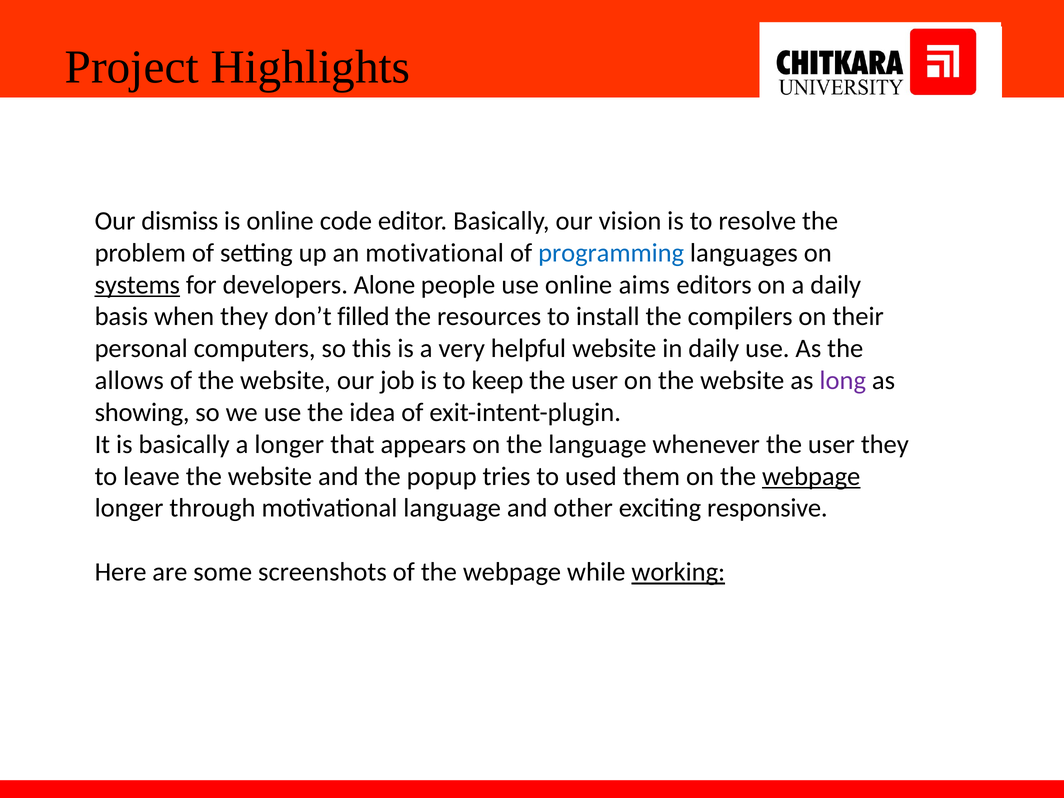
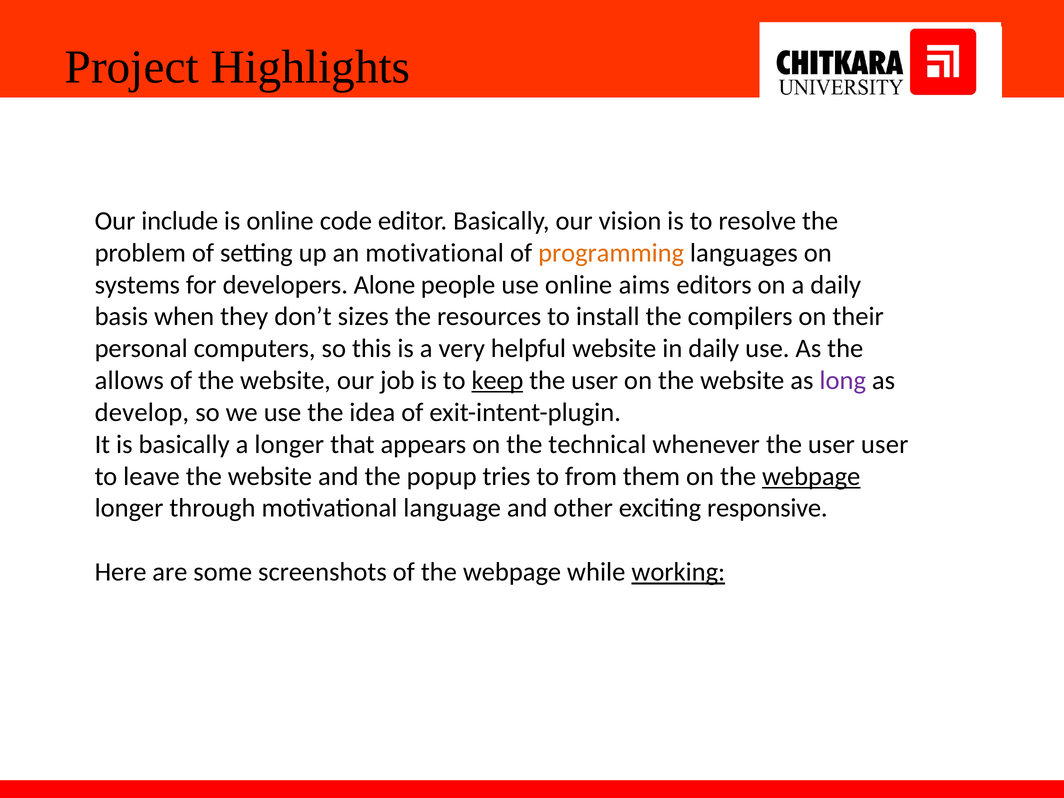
dismiss: dismiss -> include (180, 221)
programming colour: blue -> orange (611, 253)
systems underline: present -> none (137, 285)
filled: filled -> sizes (363, 317)
keep underline: none -> present (497, 381)
showing: showing -> develop (142, 412)
the language: language -> technical (597, 444)
user they: they -> user (885, 444)
used: used -> from (591, 476)
